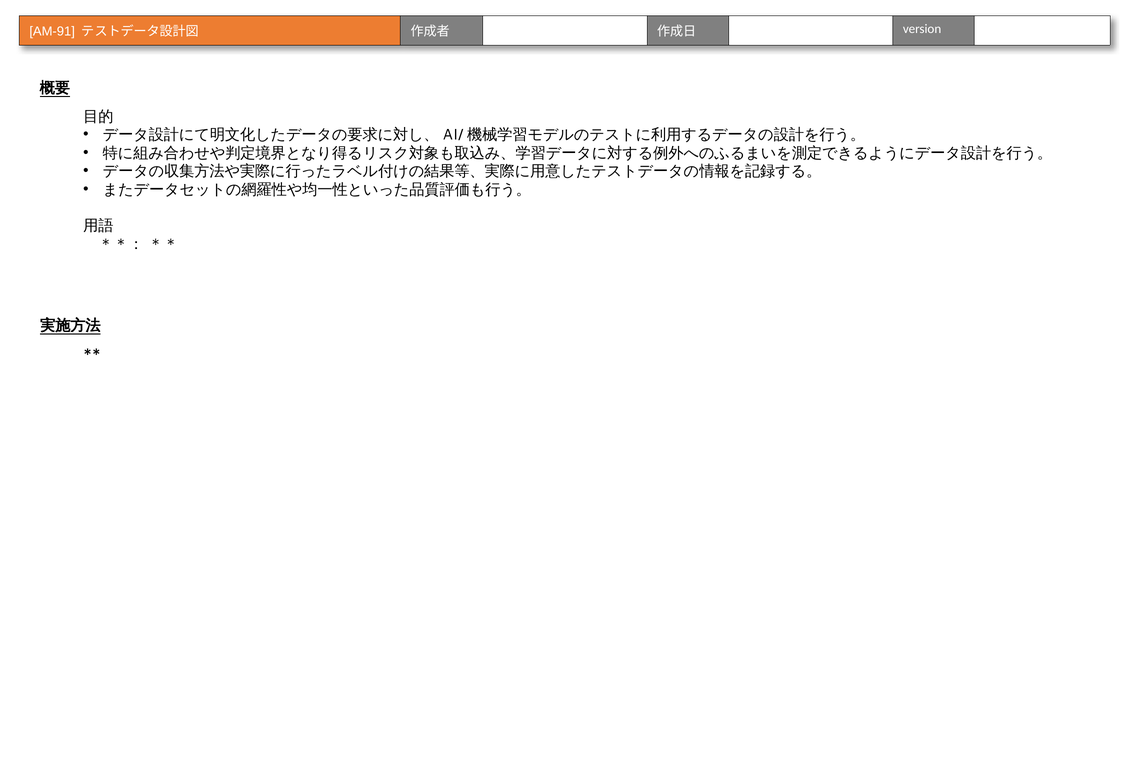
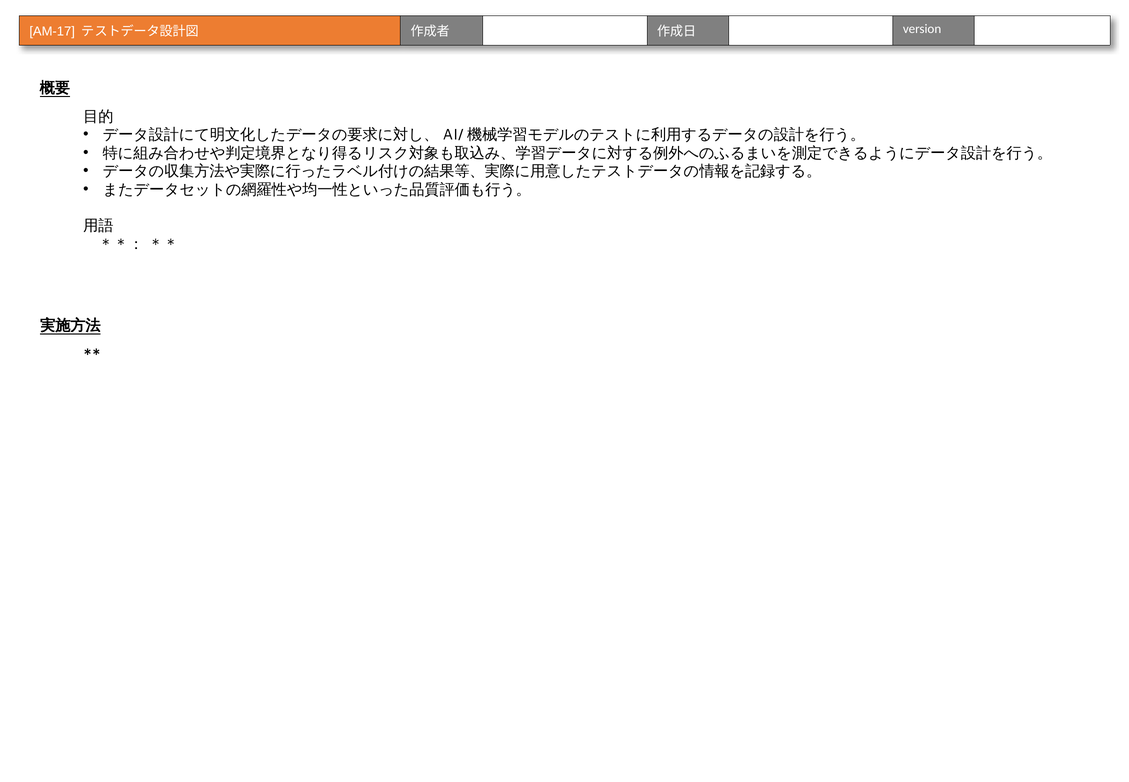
AM-91: AM-91 -> AM-17 (52, 32)
